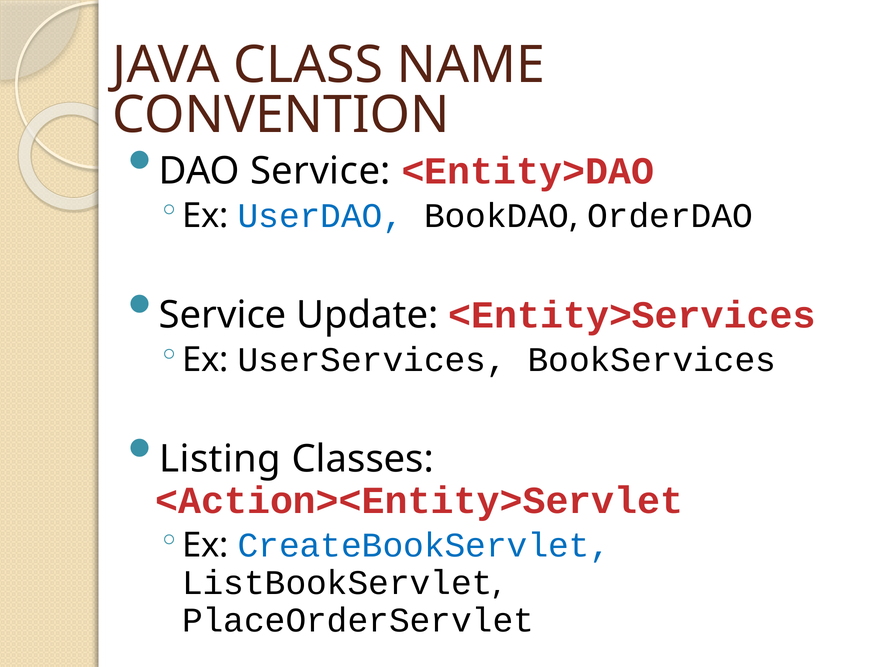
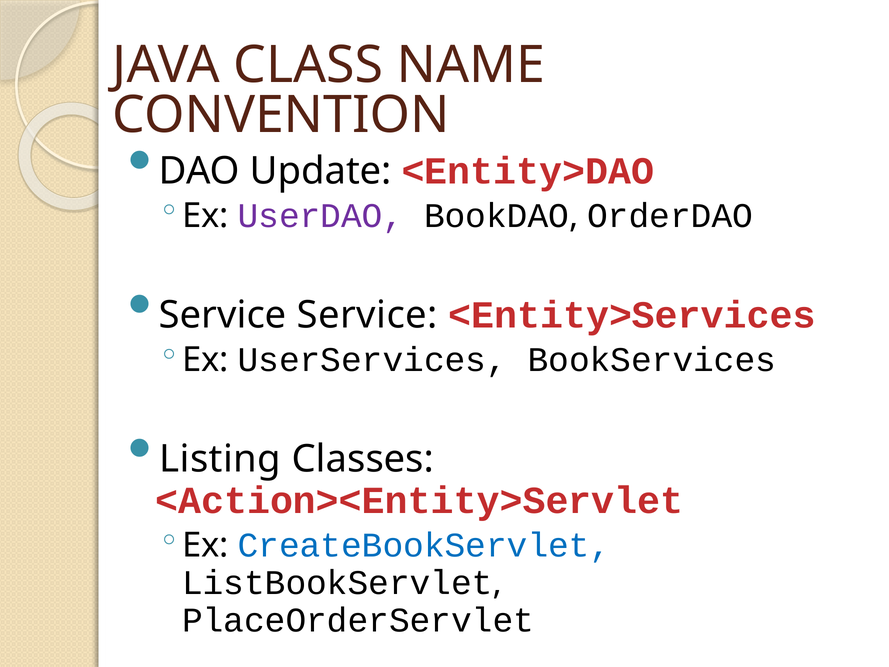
DAO Service: Service -> Update (321, 171)
UserDAO colour: blue -> purple (321, 216)
Service Update: Update -> Service (367, 315)
